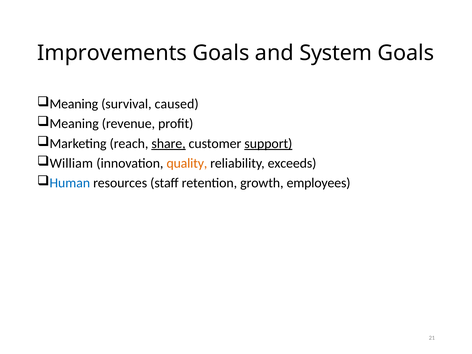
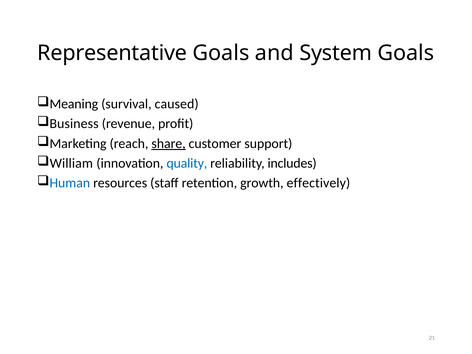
Improvements: Improvements -> Representative (112, 53)
Meaning: Meaning -> Business (74, 124)
support underline: present -> none (268, 144)
quality colour: orange -> blue (187, 163)
exceeds: exceeds -> includes (292, 163)
employees: employees -> effectively (318, 183)
